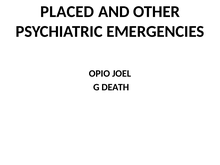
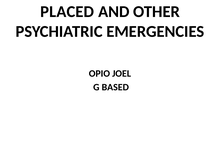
DEATH: DEATH -> BASED (115, 87)
